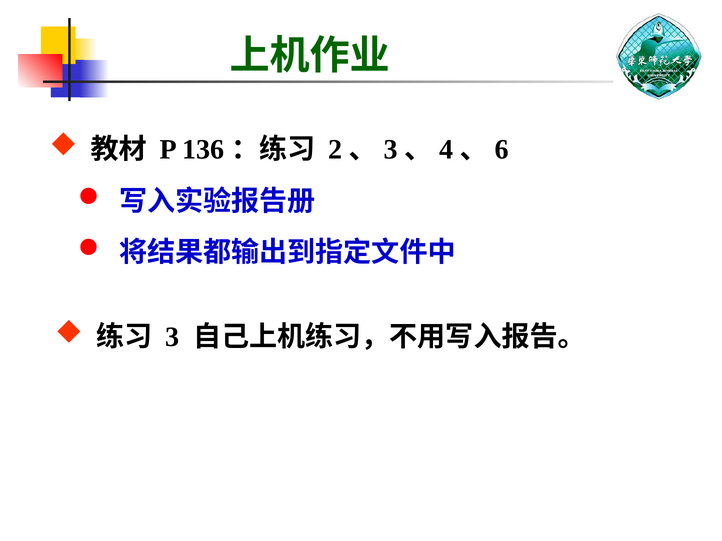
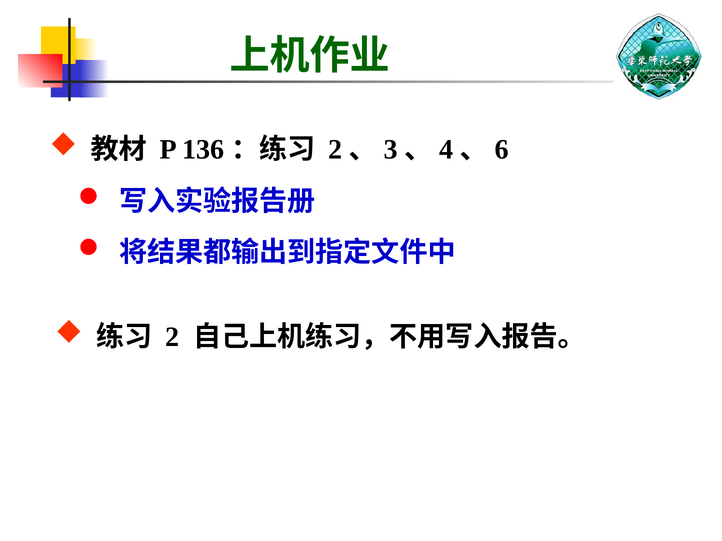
3: 3 -> 2 (172, 337)
